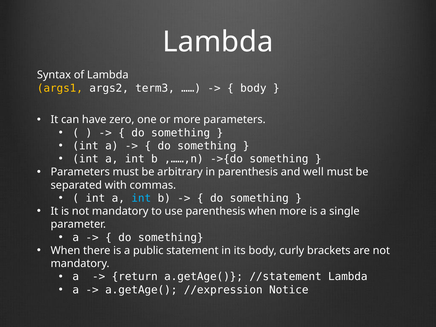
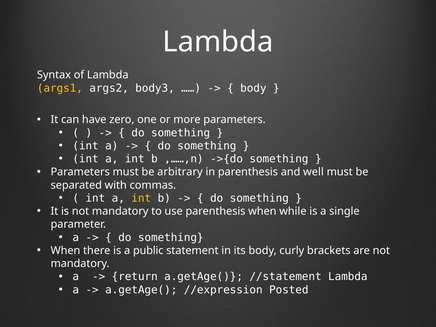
term3: term3 -> body3 (155, 88)
int colour: light blue -> yellow (141, 198)
when more: more -> while (293, 211)
Notice: Notice -> Posted (289, 290)
